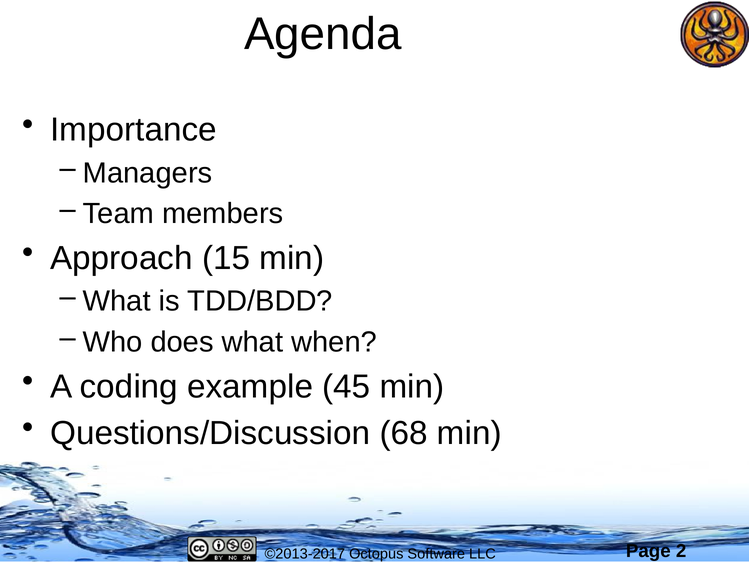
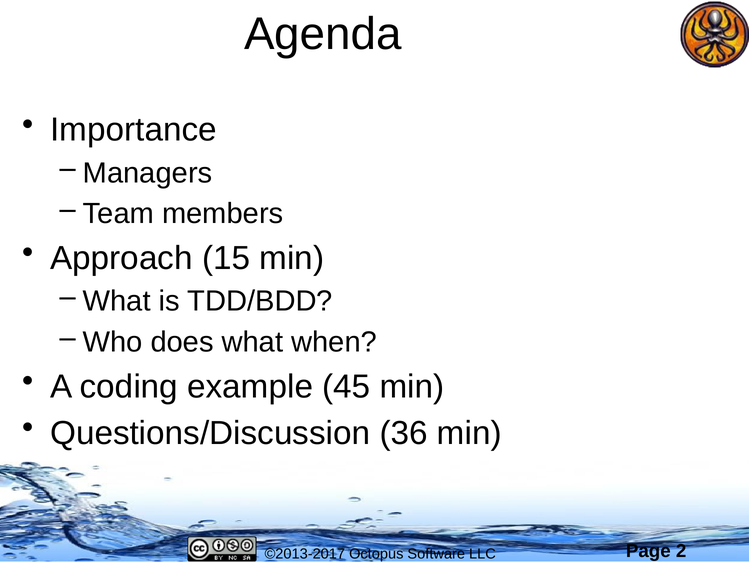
68: 68 -> 36 (404, 433)
